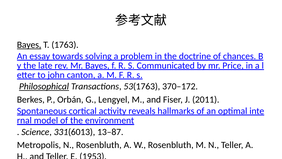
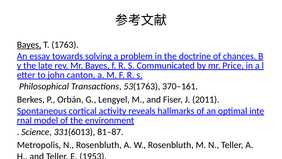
Philosophical underline: present -> none (44, 86)
370–172: 370–172 -> 370–161 (180, 86)
13–87: 13–87 -> 81–87 (110, 132)
